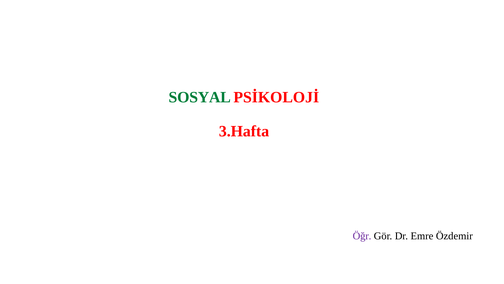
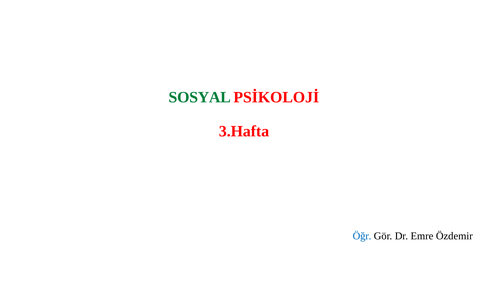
Öğr colour: purple -> blue (362, 235)
